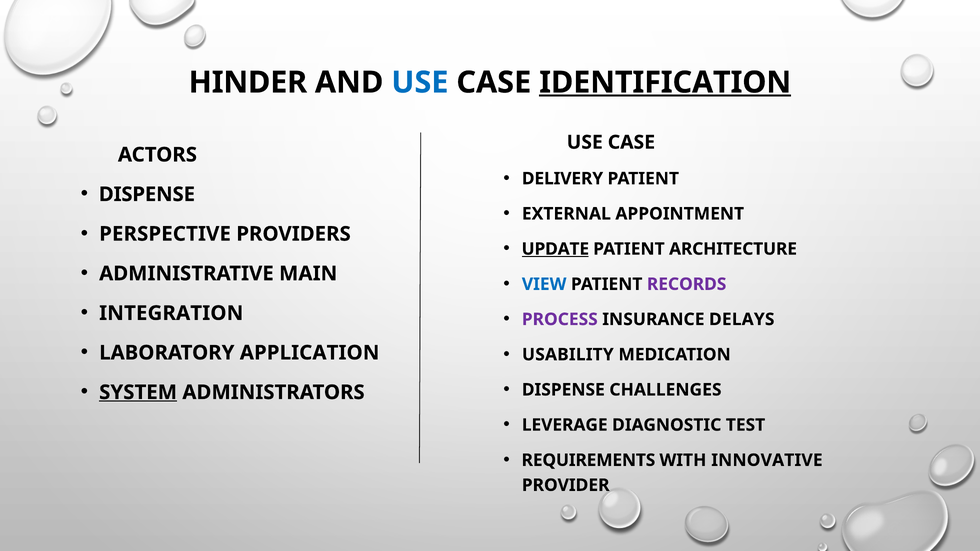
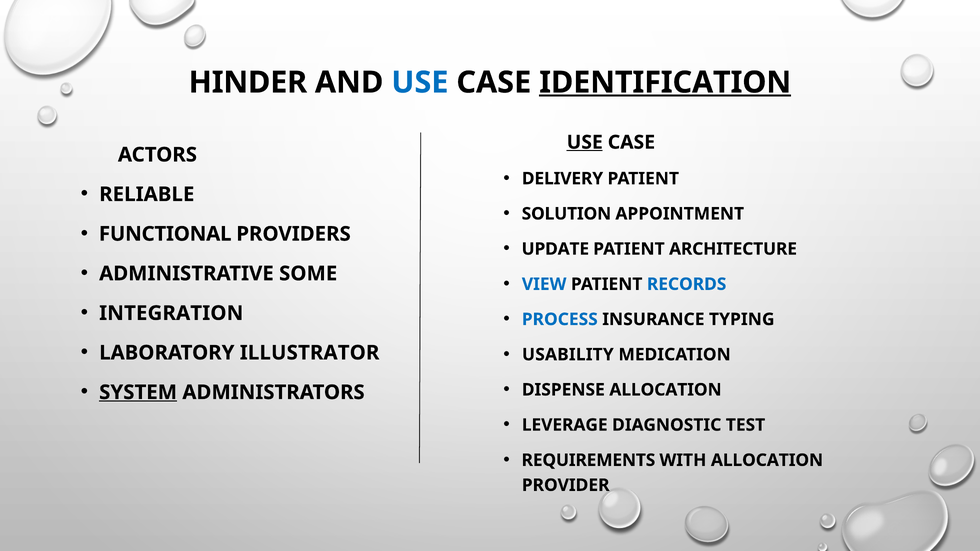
USE underline: none -> present (585, 142)
DISPENSE: DISPENSE -> RELIABLE (147, 194)
EXTERNAL: EXTERNAL -> SOLUTION (566, 214)
PERSPECTIVE: PERSPECTIVE -> FUNCTIONAL (165, 234)
UPDATE underline: present -> none (555, 249)
MAIN: MAIN -> SOME (308, 274)
RECORDS colour: purple -> blue (687, 284)
PROCESS colour: purple -> blue (560, 320)
DELAYS: DELAYS -> TYPING (742, 320)
APPLICATION: APPLICATION -> ILLUSTRATOR (310, 353)
DISPENSE CHALLENGES: CHALLENGES -> ALLOCATION (666, 390)
WITH INNOVATIVE: INNOVATIVE -> ALLOCATION (767, 460)
